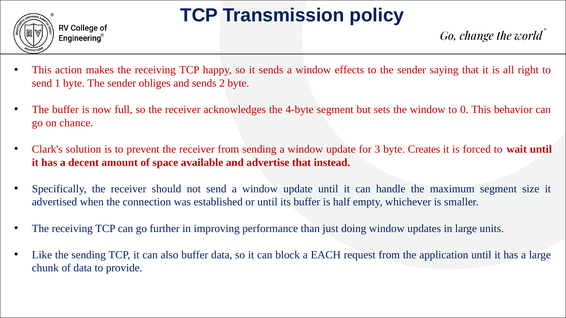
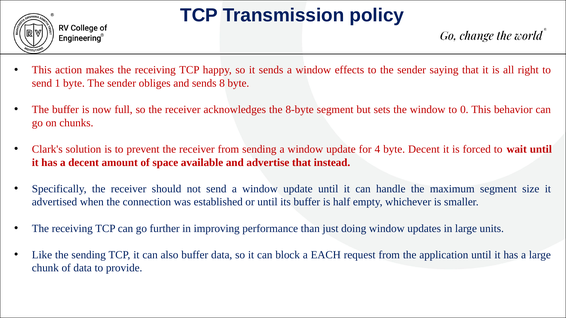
2: 2 -> 8 (222, 83)
4-byte: 4-byte -> 8-byte (300, 110)
chance: chance -> chunks (76, 123)
3: 3 -> 4 (377, 149)
byte Creates: Creates -> Decent (424, 149)
